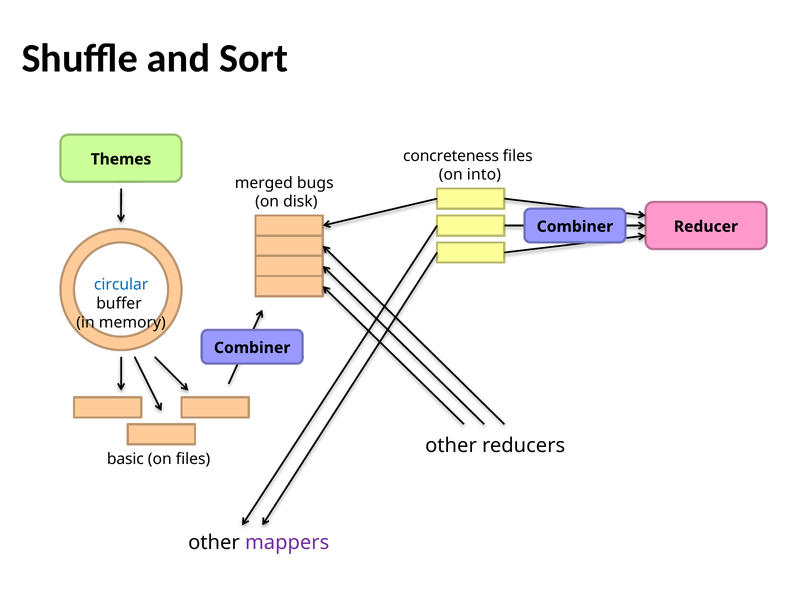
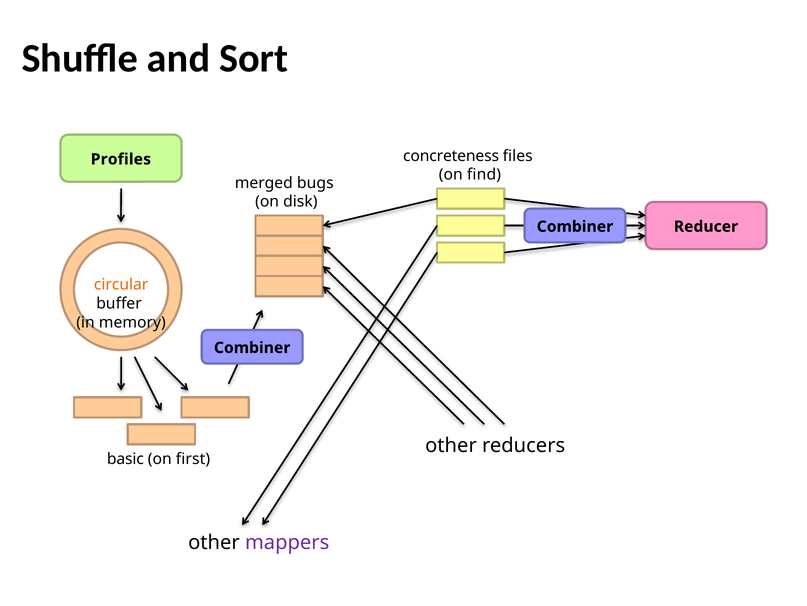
Themes: Themes -> Profiles (121, 159)
into: into -> find (484, 175)
circular colour: blue -> orange (121, 284)
on files: files -> first (193, 458)
